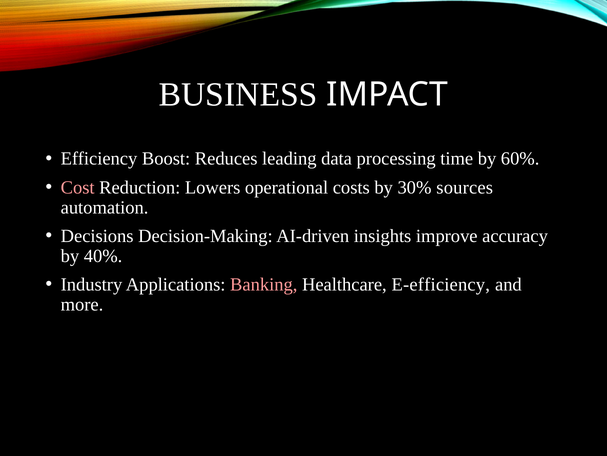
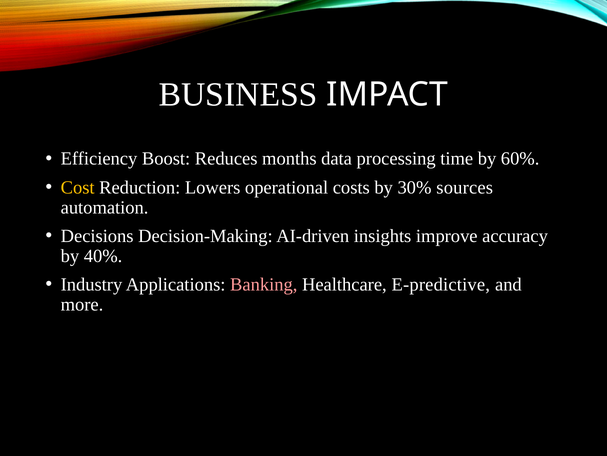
leading: leading -> months (289, 159)
Cost colour: pink -> yellow (78, 187)
E-efficiency: E-efficiency -> E-predictive (441, 284)
